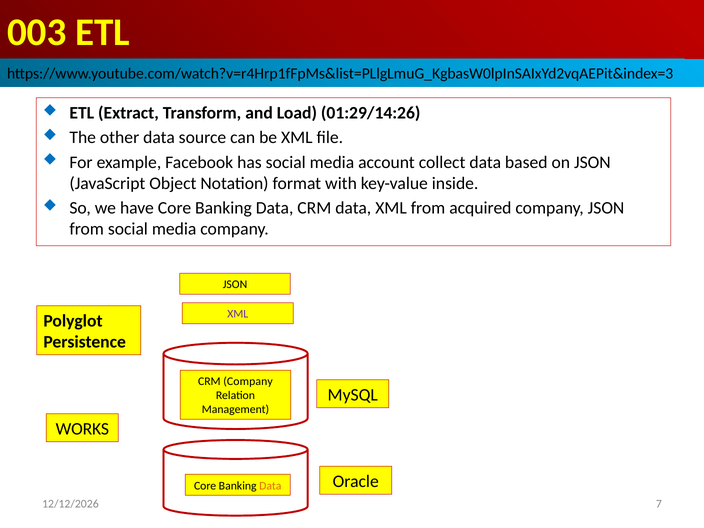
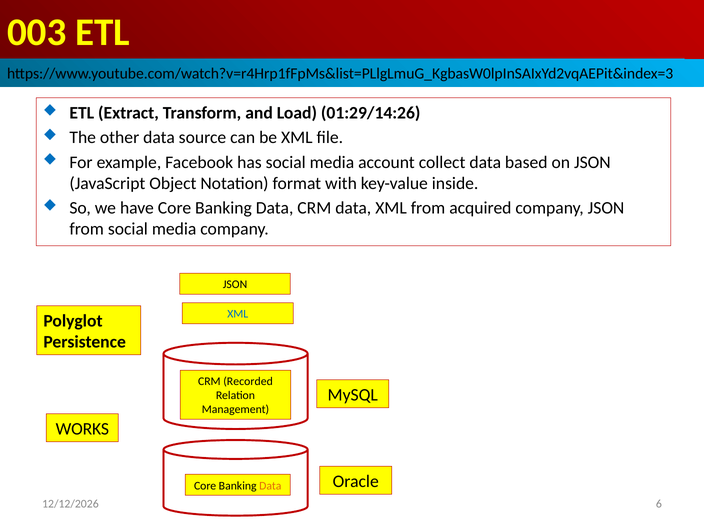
XML colour: purple -> blue (238, 314)
CRM Company: Company -> Recorded (248, 381)
7: 7 -> 6 (659, 504)
